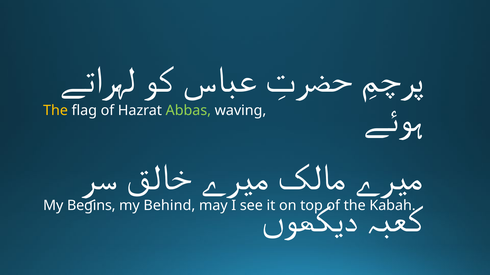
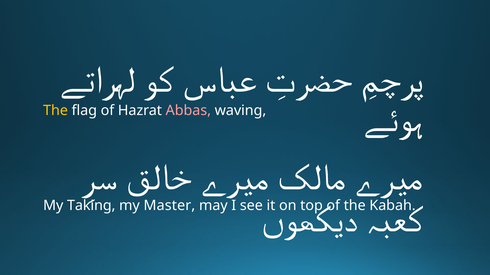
Abbas colour: light green -> pink (188, 111)
Begins: Begins -> Taking (91, 206)
Behind: Behind -> Master (169, 206)
